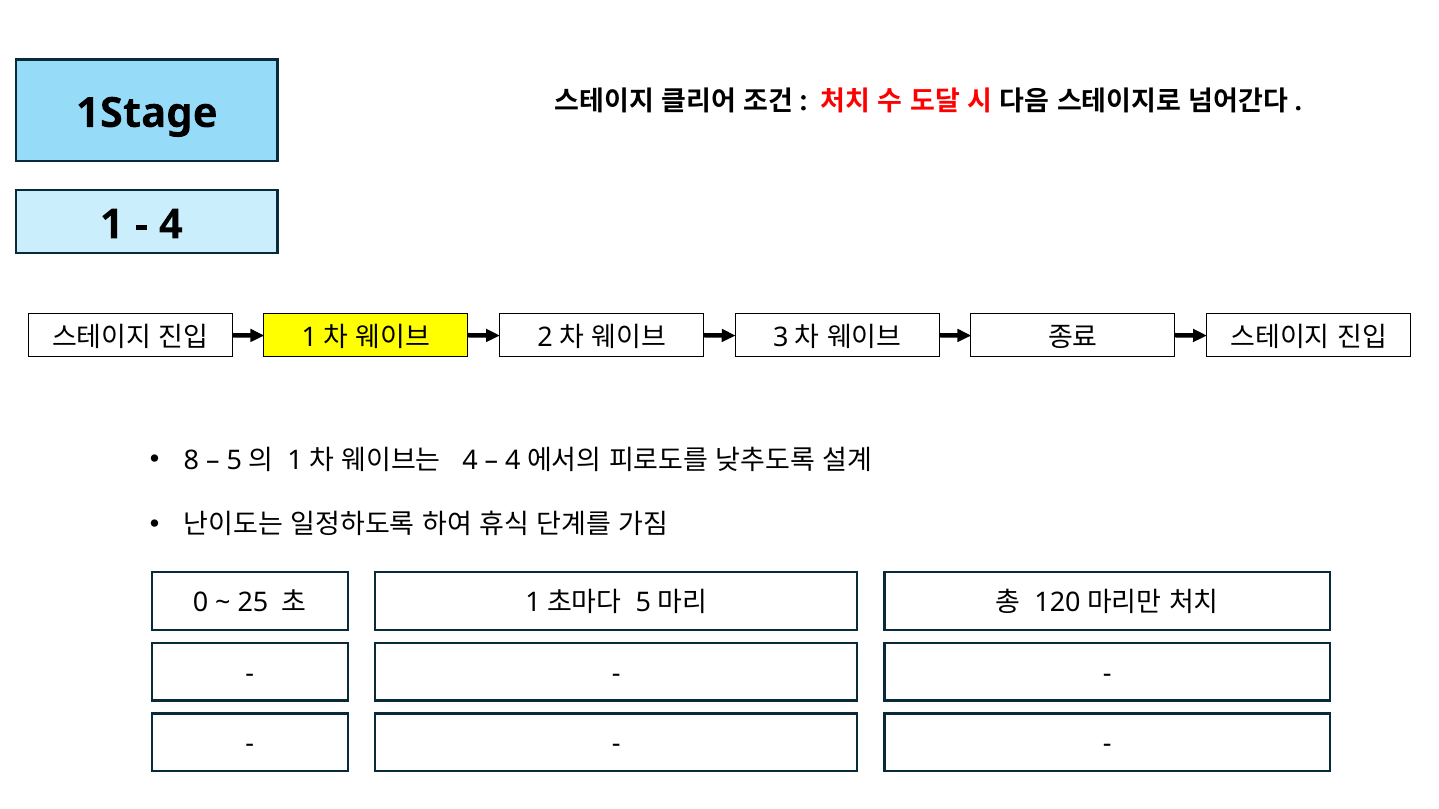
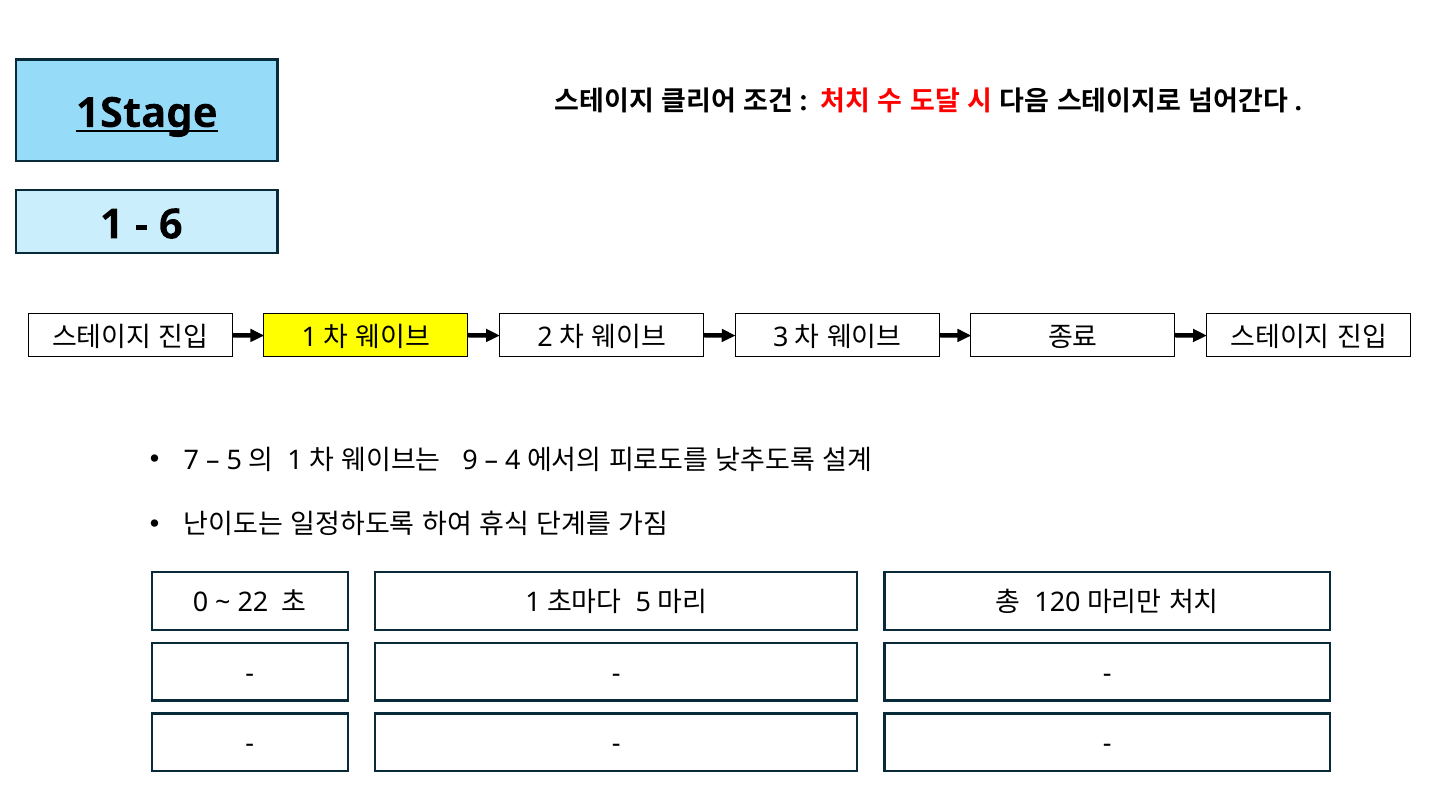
1Stage underline: none -> present (147, 113)
4: 4 -> 6 (171, 225)
8: 8 -> 7 (191, 460)
4: 4 -> 9 (470, 460)
25: 25 -> 22 (253, 603)
